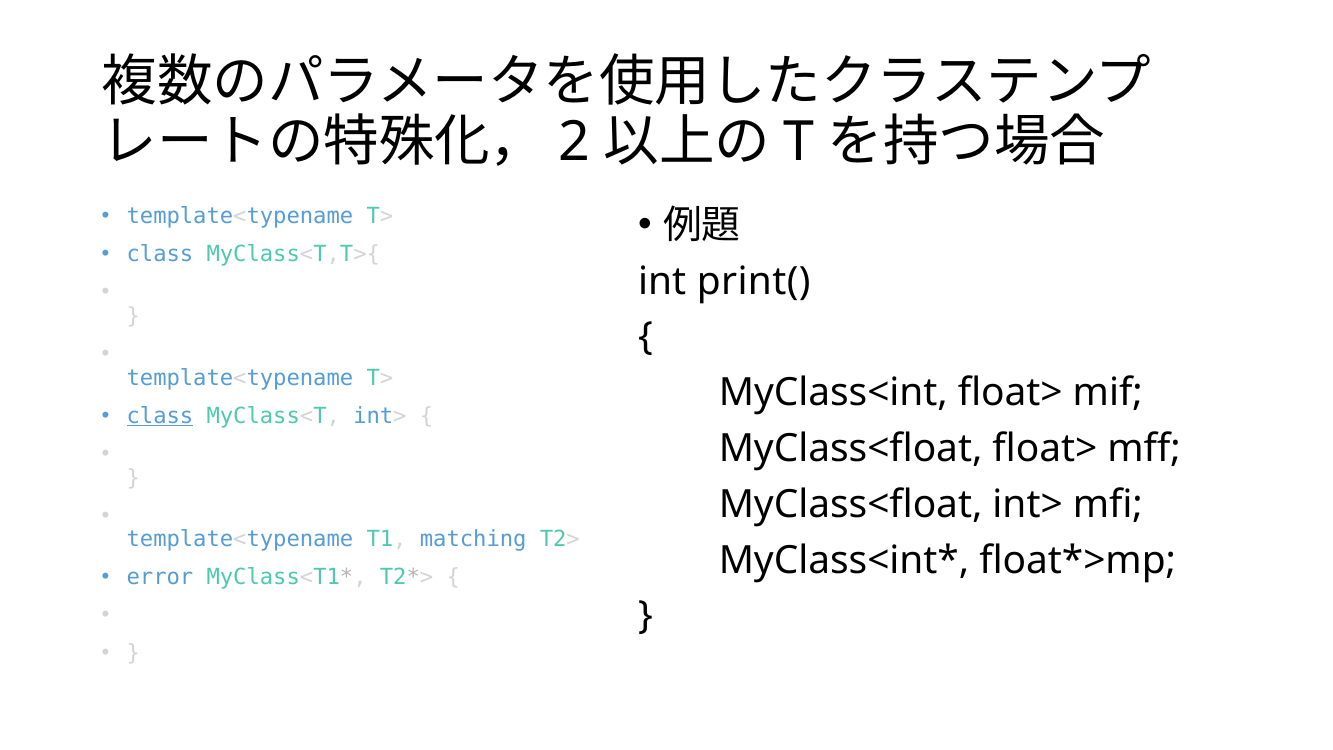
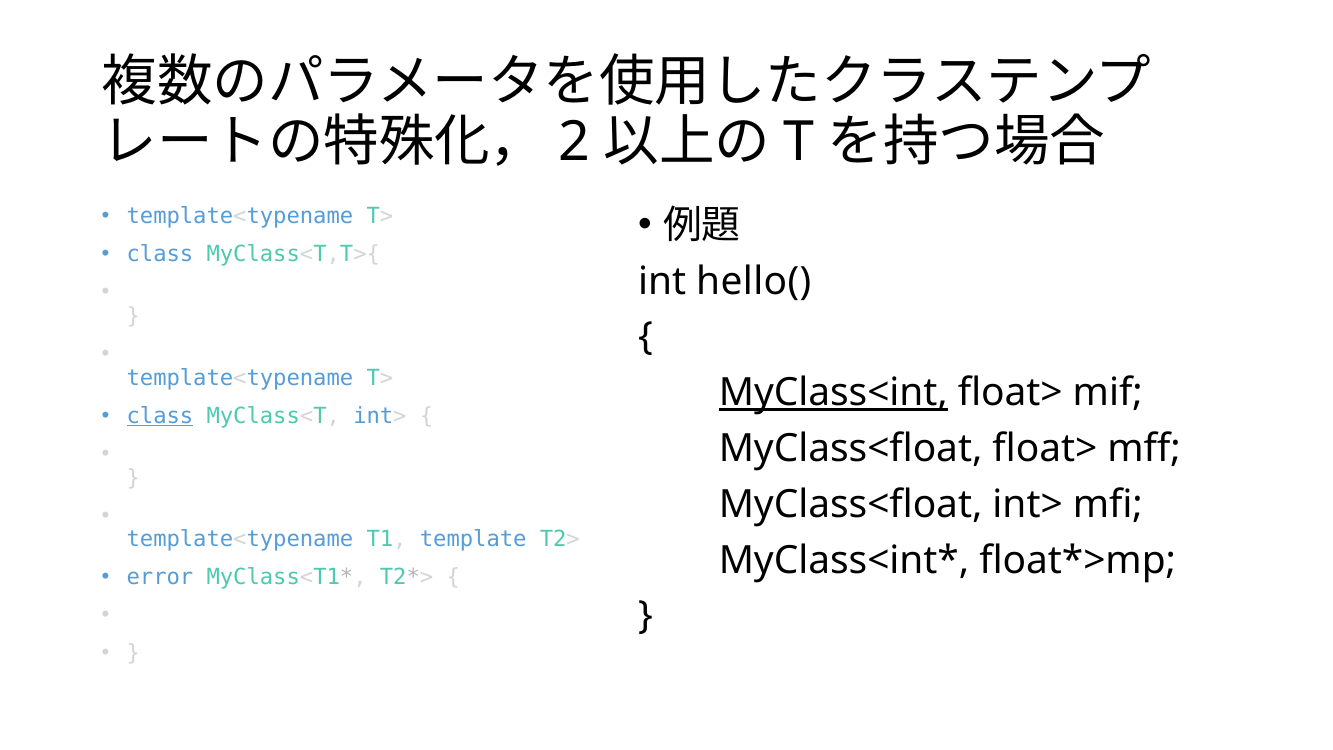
print(: print( -> hello( (754, 281)
MyClass<int underline: none -> present (833, 393)
matching: matching -> template (473, 540)
